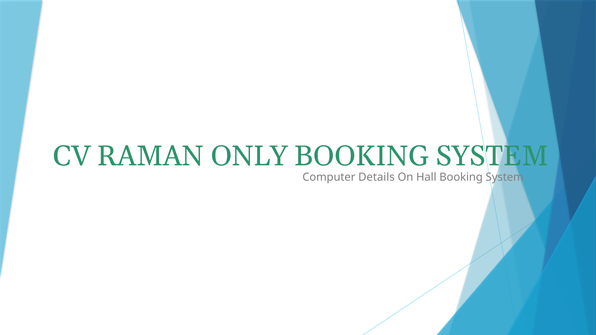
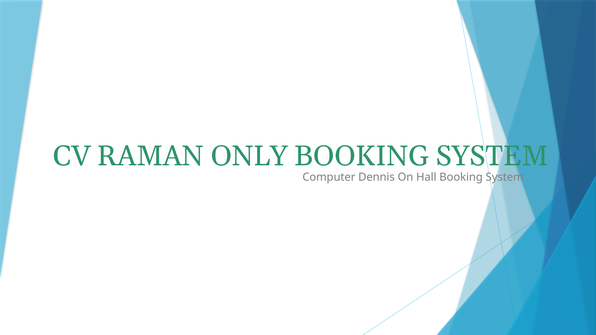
Details: Details -> Dennis (377, 177)
